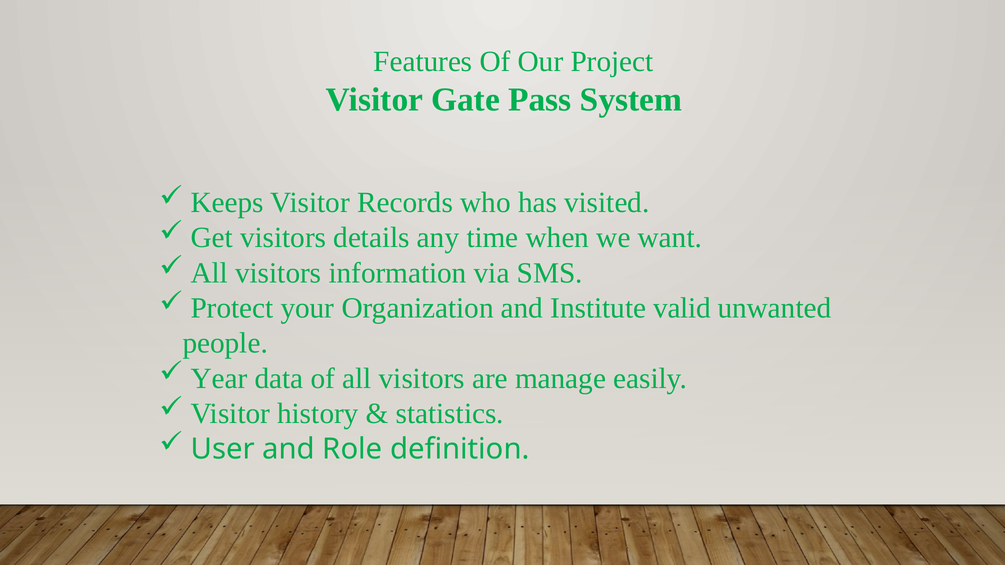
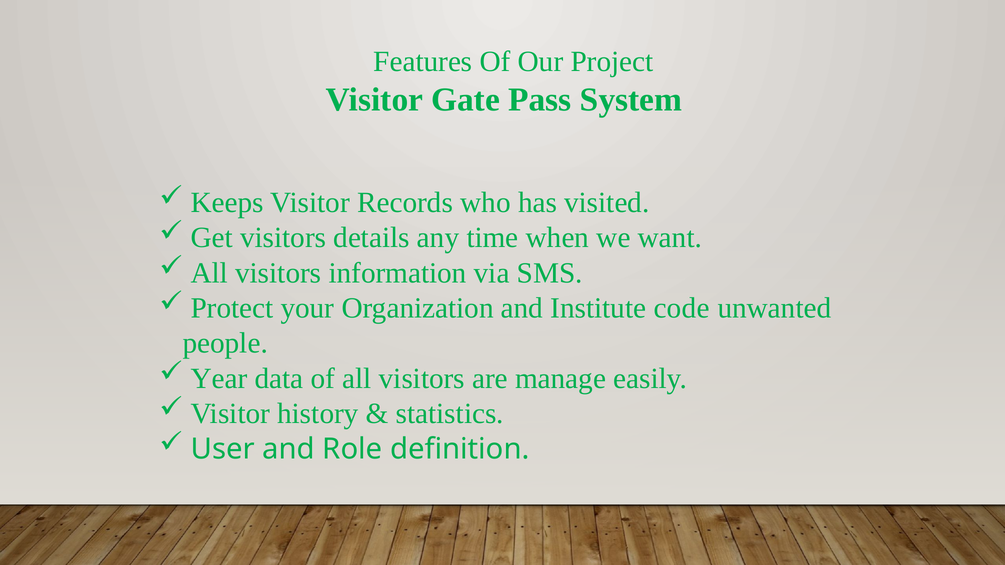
valid: valid -> code (682, 308)
